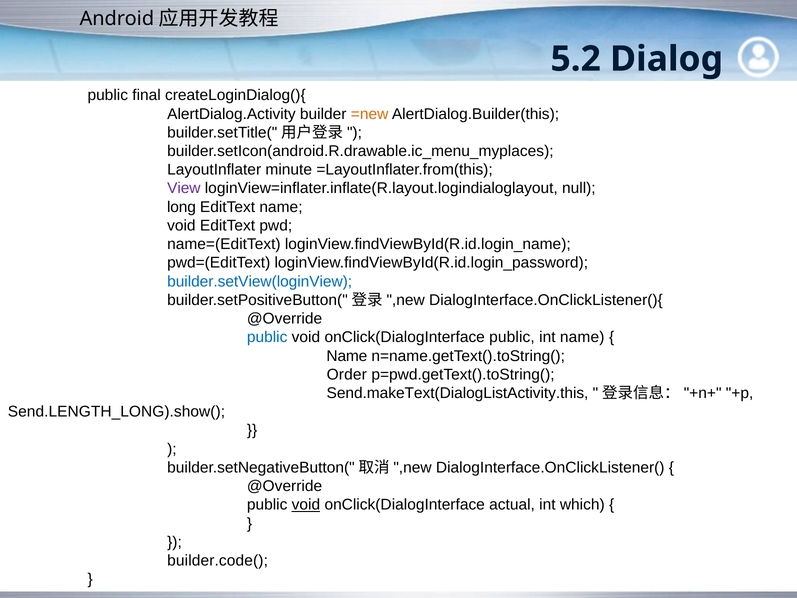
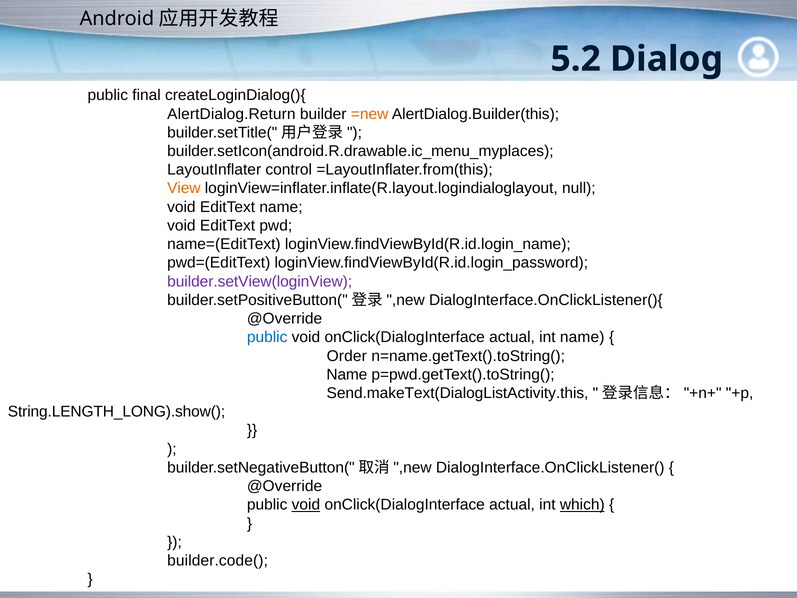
AlertDialog.Activity: AlertDialog.Activity -> AlertDialog.Return (231, 114)
minute: minute -> control (289, 170)
View colour: purple -> orange (184, 188)
long: long -> void (181, 207)
builder.setView(loginView colour: blue -> purple (260, 281)
public: public -> actual (512, 337)
Name: Name -> Order (347, 356)
Order: Order -> Name (347, 374)
Send.LENGTH_LONG).show(: Send.LENGTH_LONG).show( -> String.LENGTH_LONG).show( (117, 412)
which underline: none -> present (582, 505)
